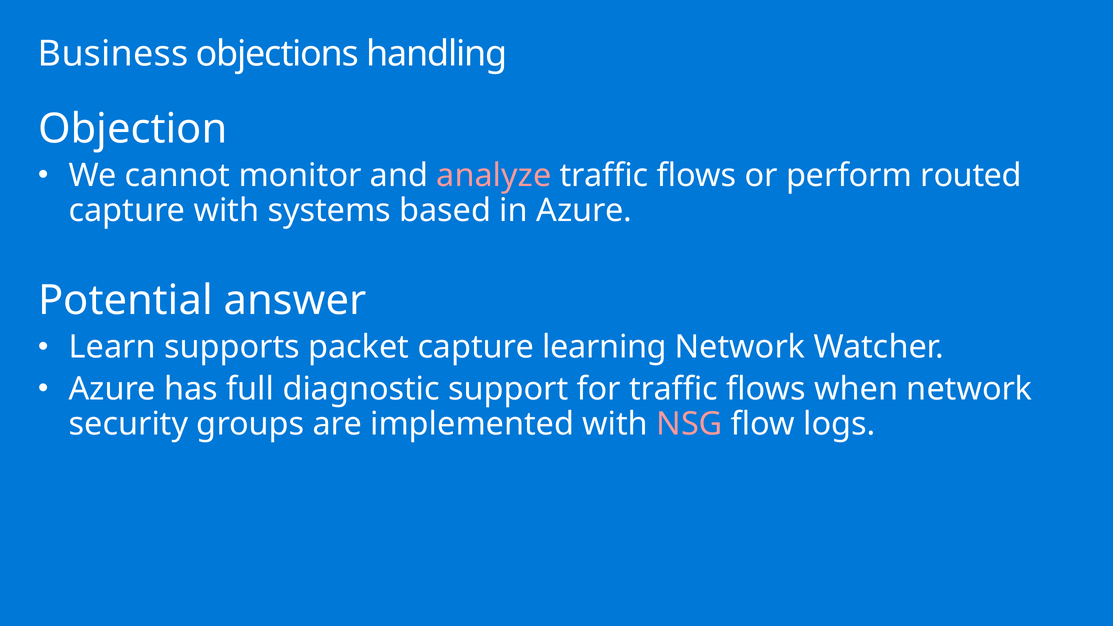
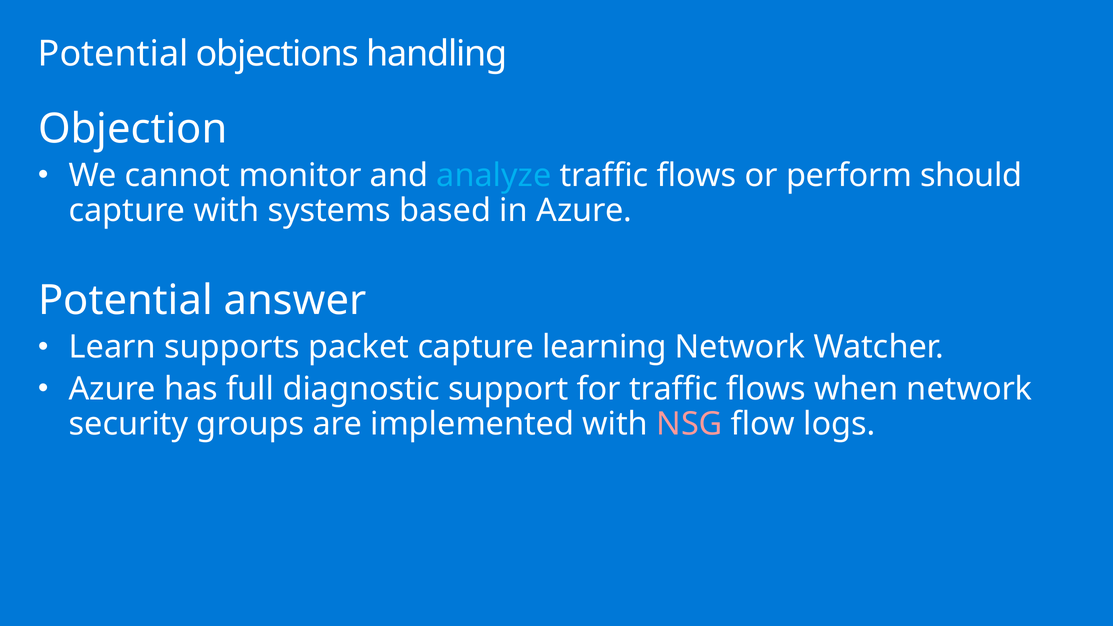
Business: Business -> Potential (113, 54)
analyze colour: pink -> light blue (494, 176)
routed: routed -> should (971, 176)
